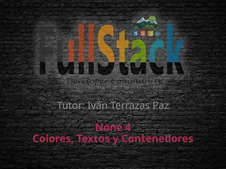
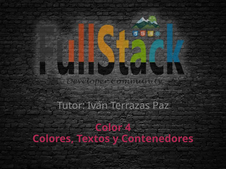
None: None -> Color (109, 128)
